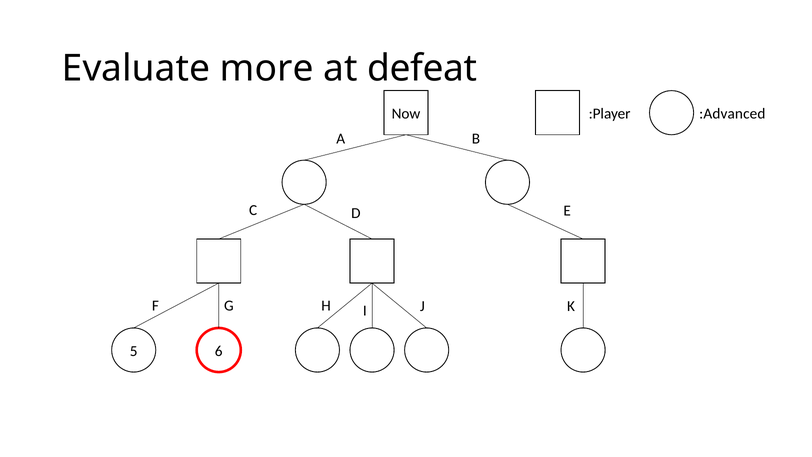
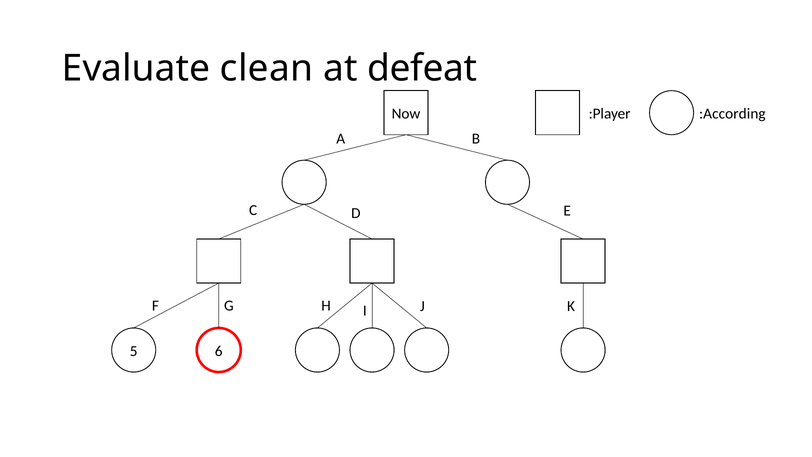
more: more -> clean (267, 68)
:Advanced: :Advanced -> :According (732, 113)
